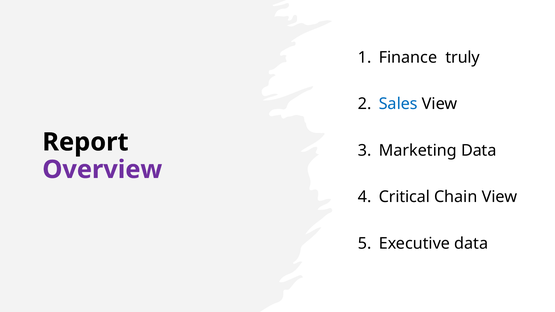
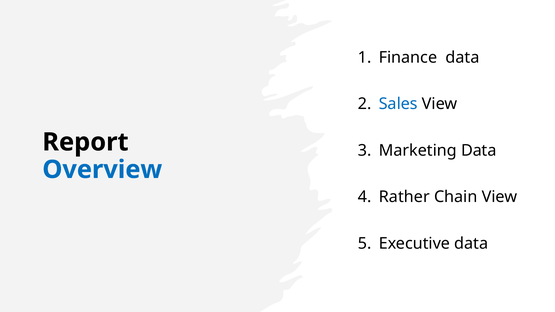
Finance truly: truly -> data (463, 57)
Overview colour: purple -> blue (102, 170)
Critical: Critical -> Rather (404, 197)
